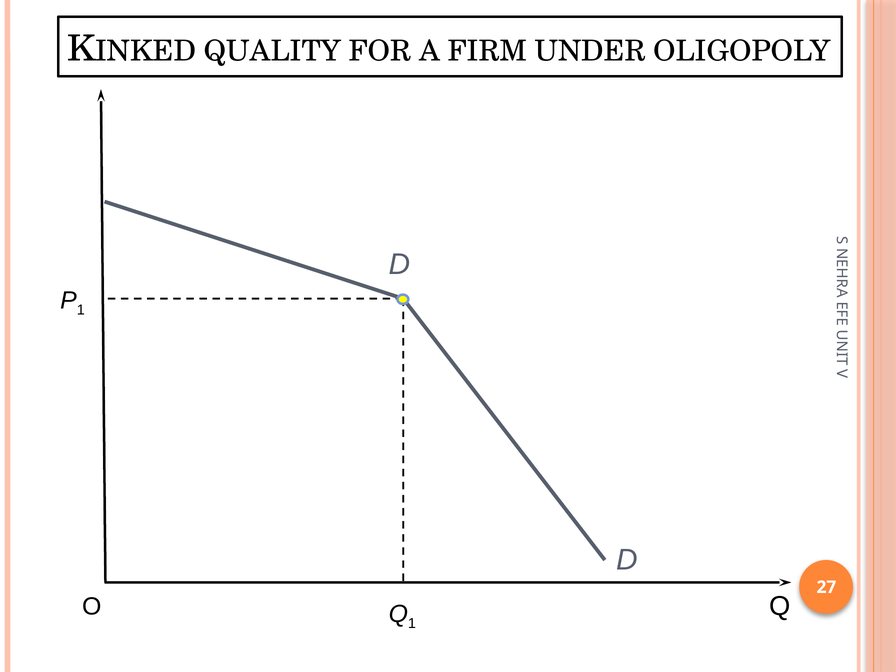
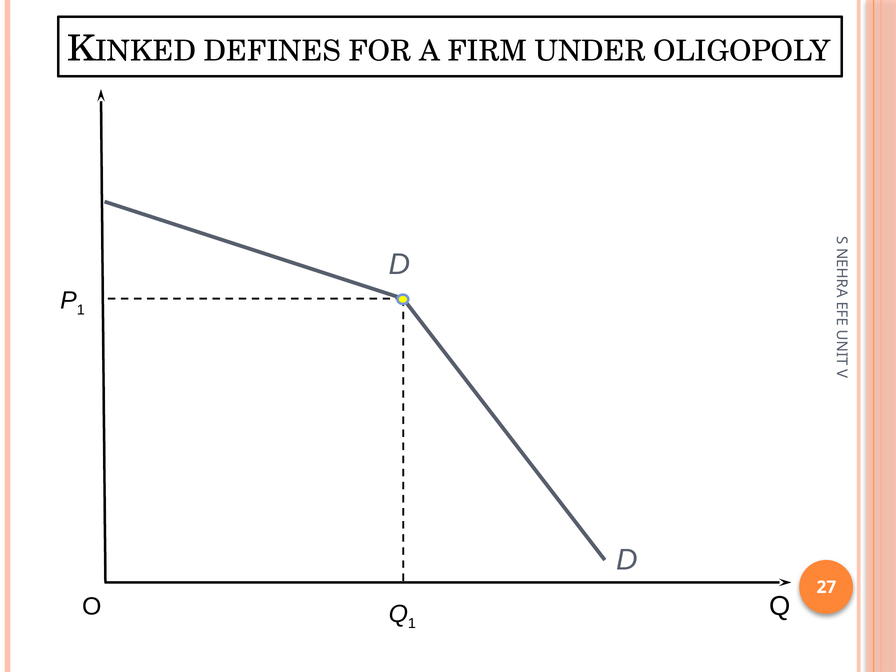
QUALITY: QUALITY -> DEFINES (272, 51)
